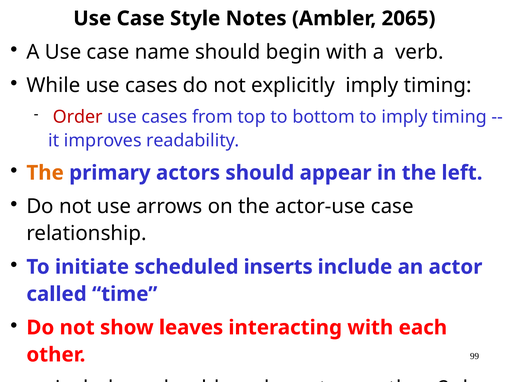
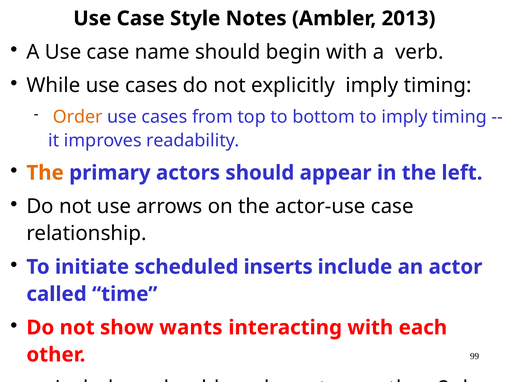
2065: 2065 -> 2013 (408, 18)
Order colour: red -> orange (78, 117)
leaves: leaves -> wants (191, 327)
